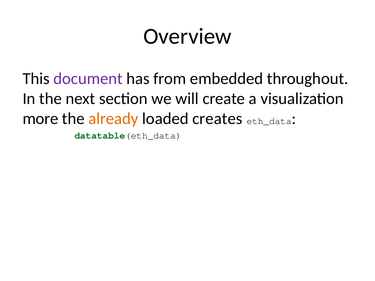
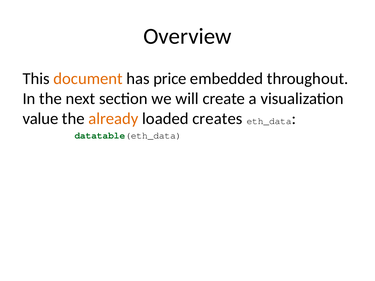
document colour: purple -> orange (88, 79)
from: from -> price (170, 79)
more: more -> value (40, 119)
